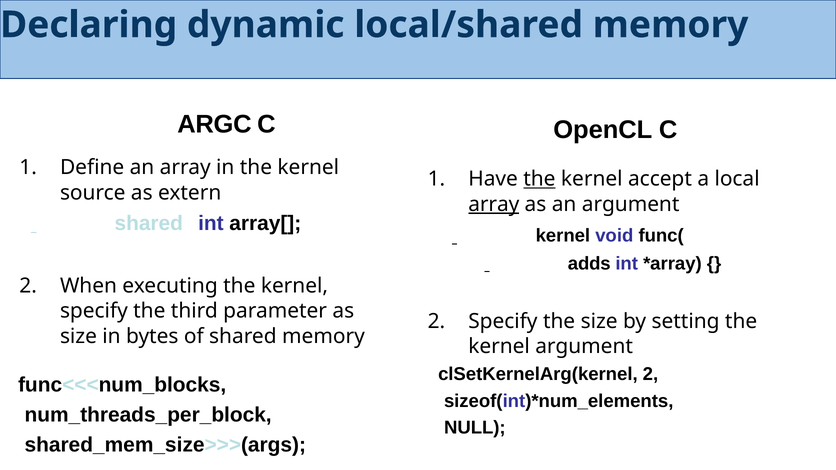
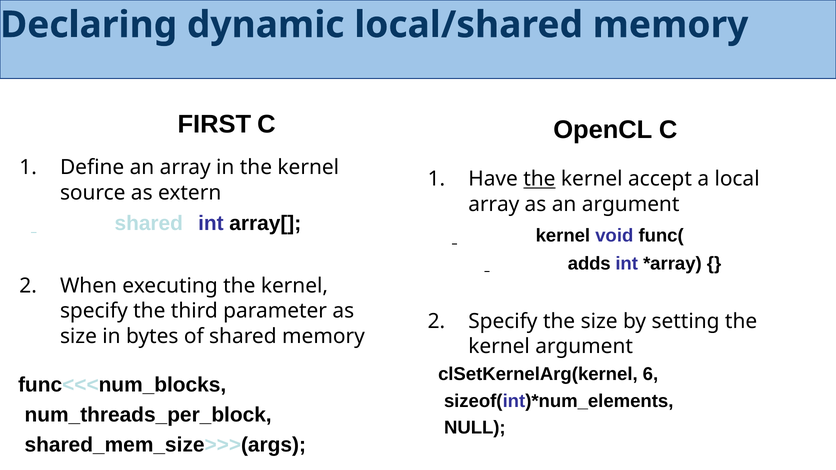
ARGC: ARGC -> FIRST (214, 124)
array underline: present -> none (494, 204)
clSetKernelArg(kernel 2: 2 -> 6 (650, 375)
